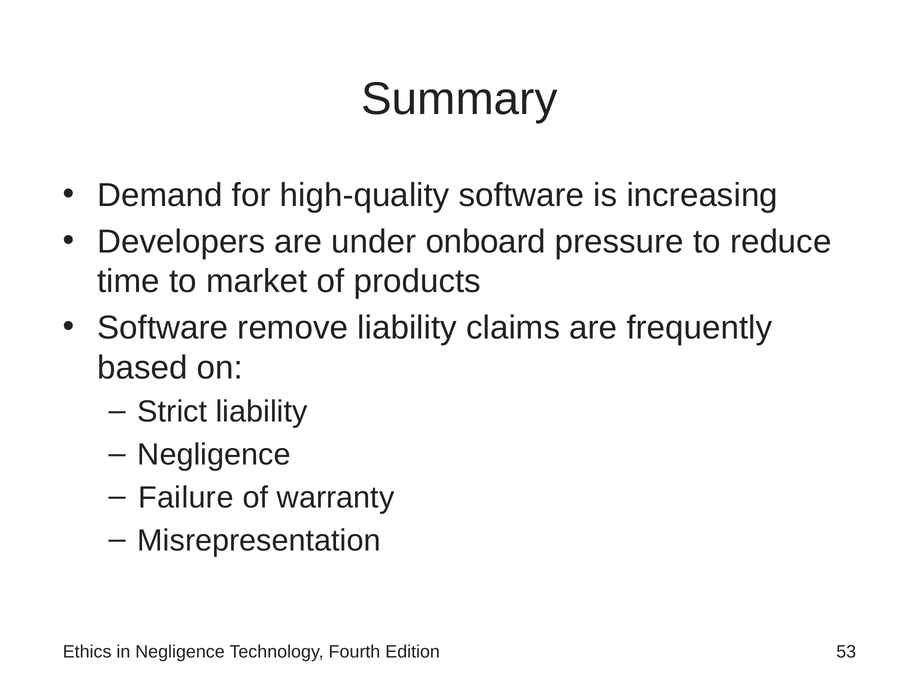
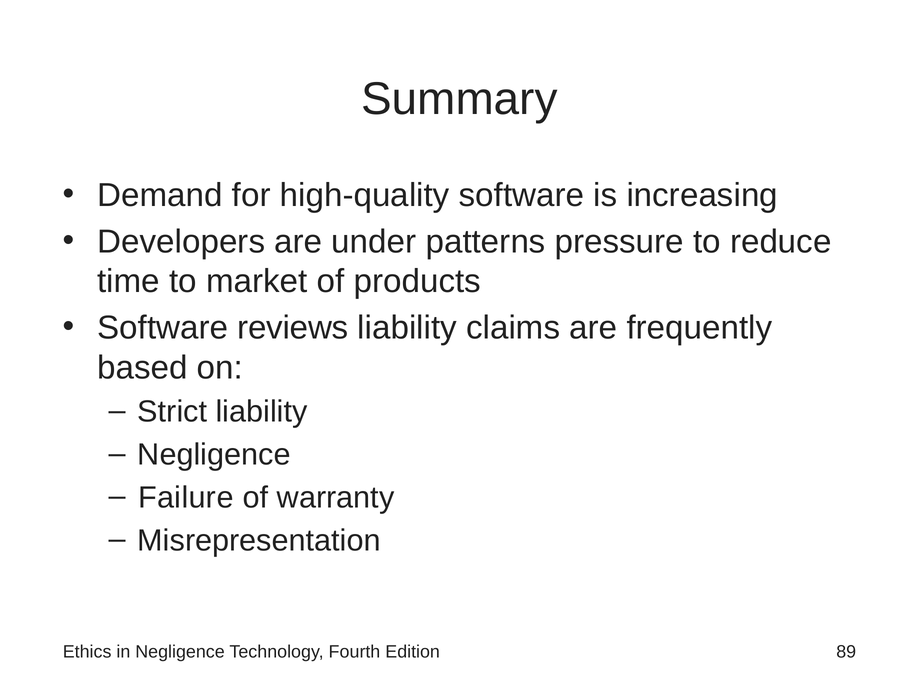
onboard: onboard -> patterns (486, 242)
remove: remove -> reviews (293, 328)
53: 53 -> 89 (846, 652)
